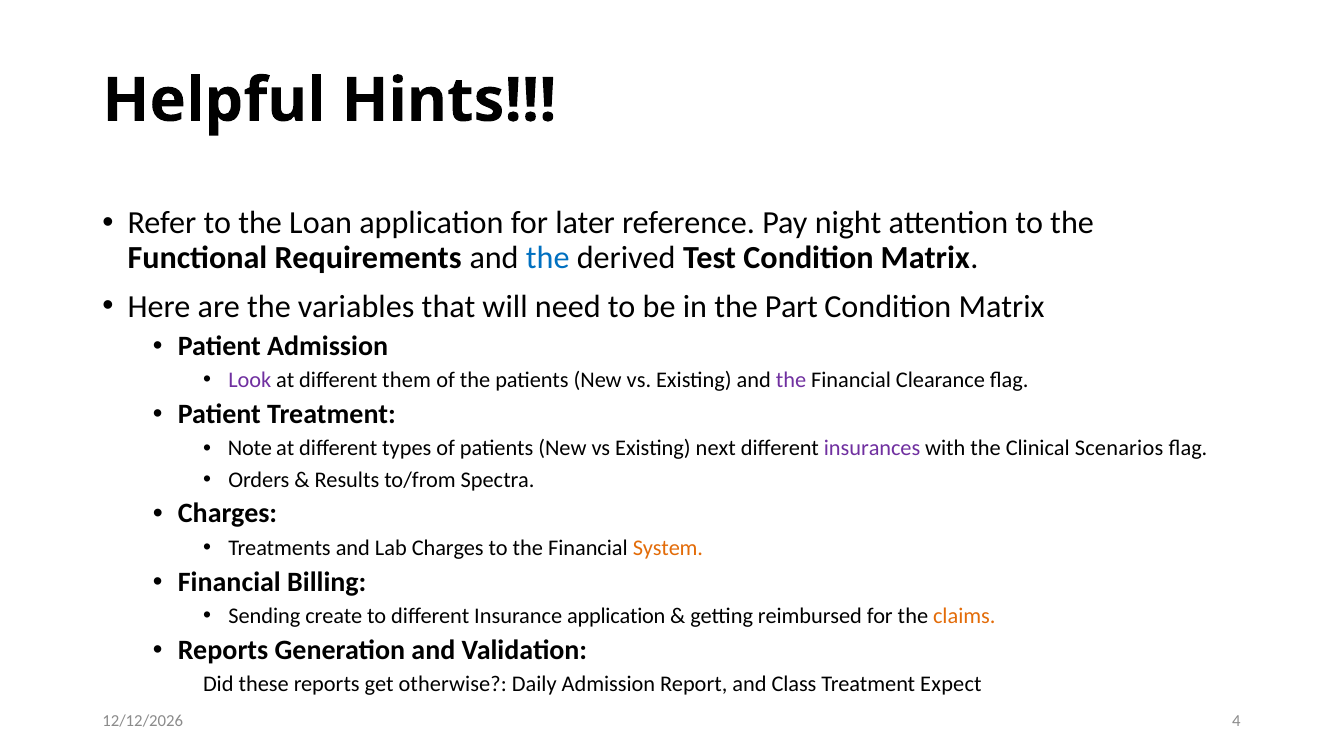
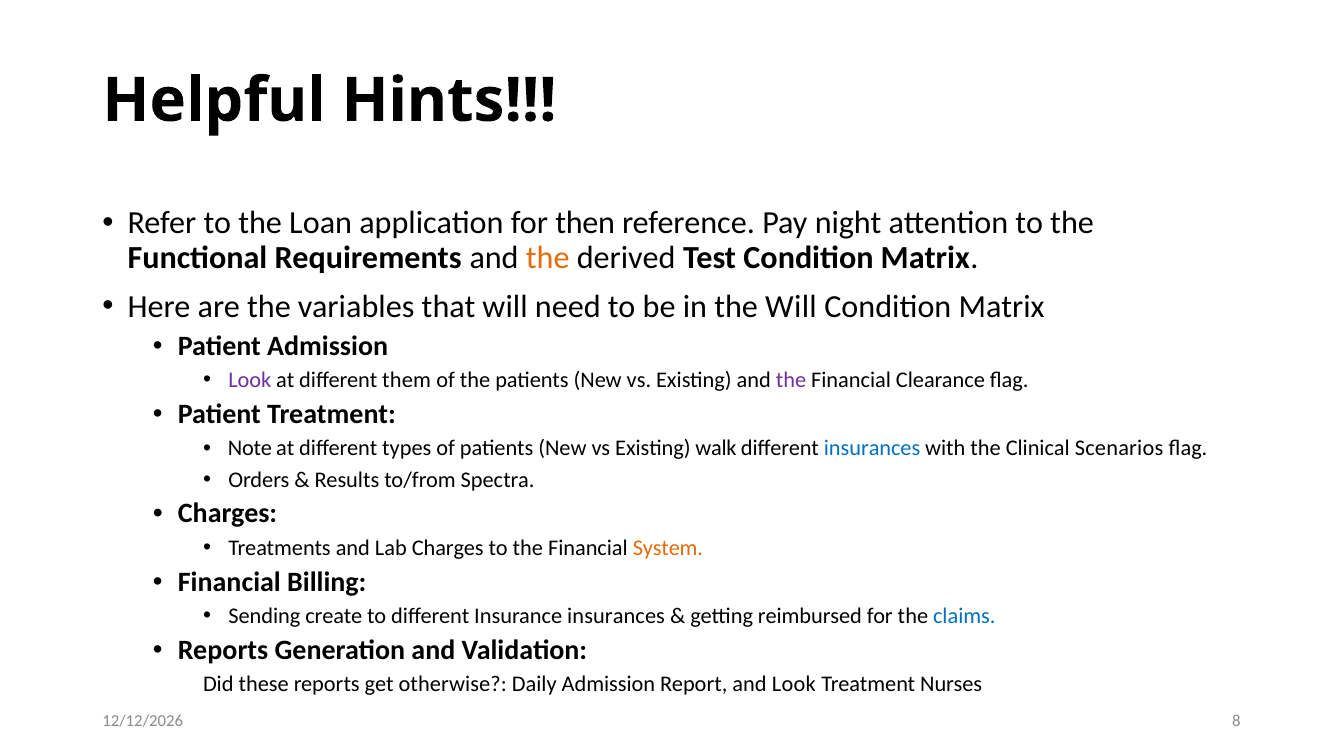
later: later -> then (585, 223)
the colour: blue -> orange (548, 258)
the Part: Part -> Will (791, 307)
next: next -> walk (716, 449)
insurances colour: purple -> blue (872, 449)
Insurance application: application -> insurances (616, 617)
claims colour: orange -> blue (964, 617)
and Class: Class -> Look (794, 685)
Expect: Expect -> Nurses (951, 685)
4: 4 -> 8 (1236, 721)
